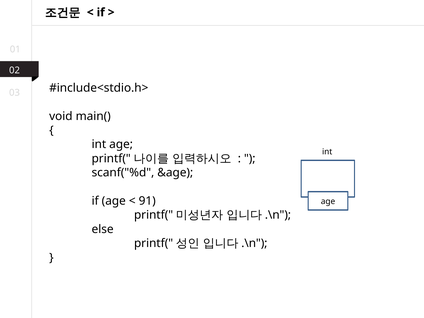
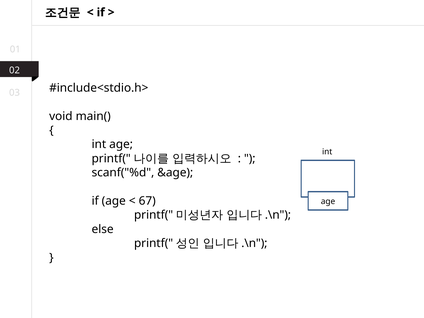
91: 91 -> 67 (147, 201)
